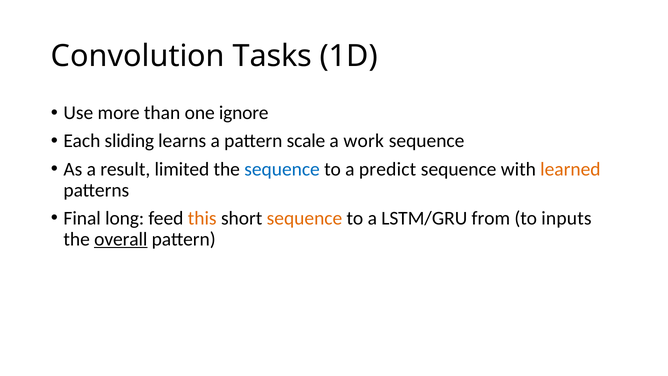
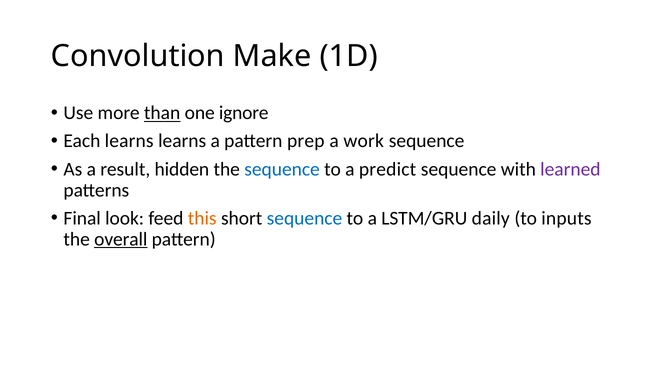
Tasks: Tasks -> Make (272, 56)
than underline: none -> present (162, 113)
Each sliding: sliding -> learns (129, 141)
scale: scale -> prep (306, 141)
limited: limited -> hidden (182, 169)
learned colour: orange -> purple (570, 169)
long: long -> look (125, 218)
sequence colour: orange -> blue (304, 218)
from: from -> daily (491, 218)
